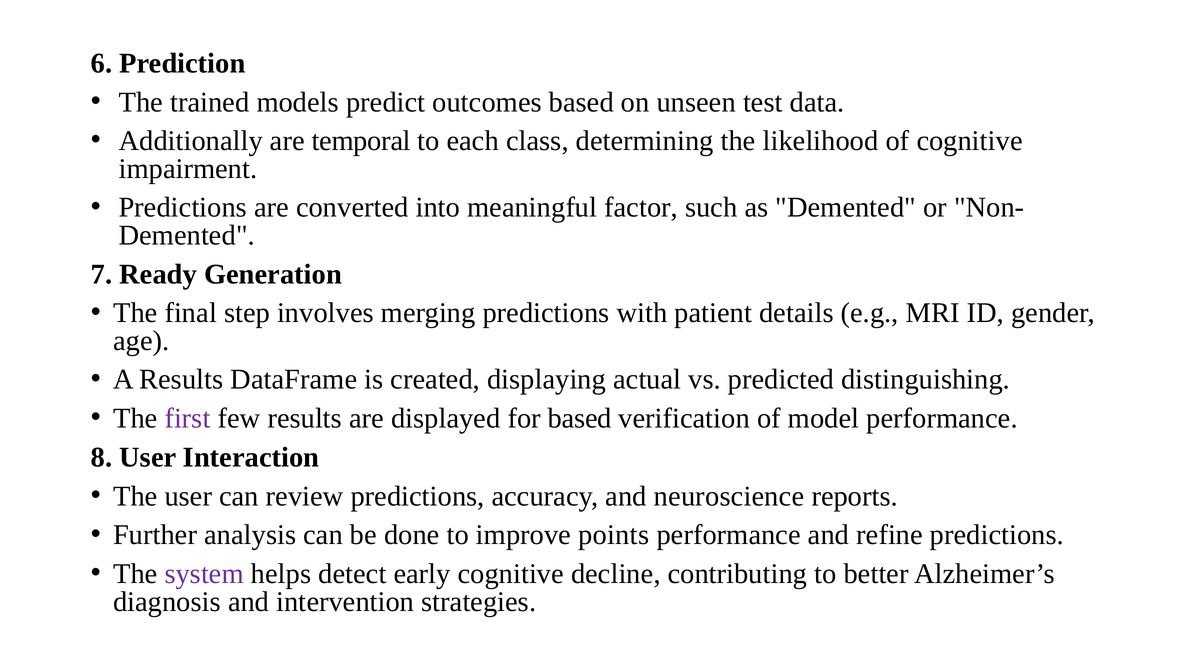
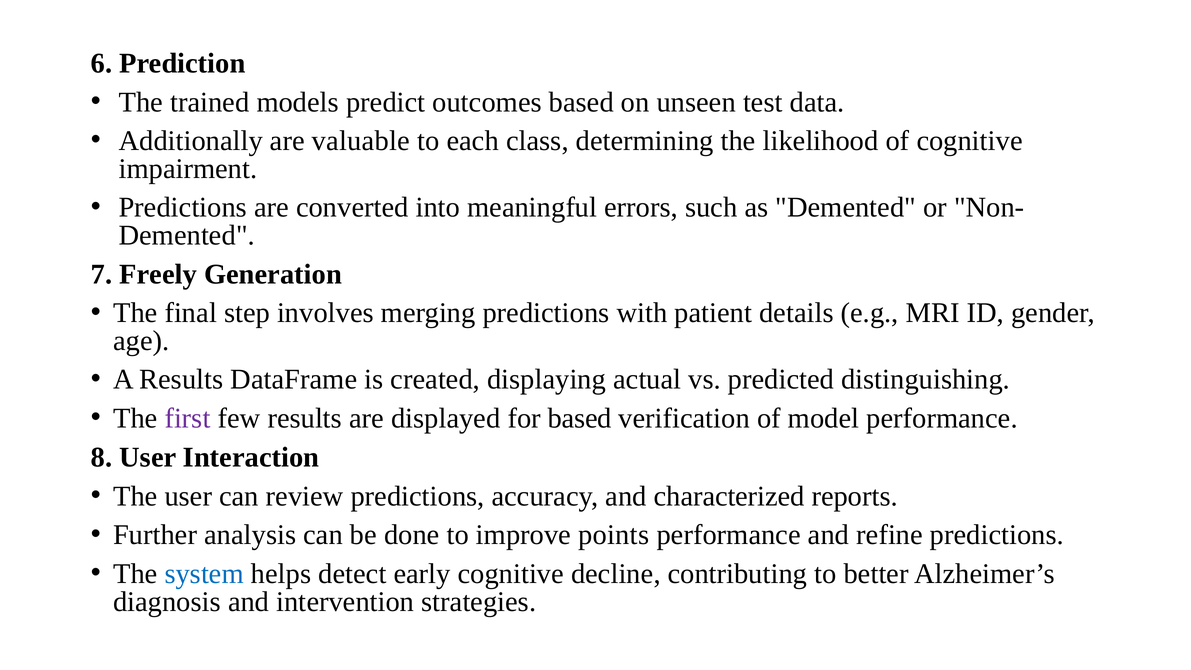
temporal: temporal -> valuable (361, 141)
factor: factor -> errors (641, 208)
Ready: Ready -> Freely (158, 274)
neuroscience: neuroscience -> characterized (729, 496)
system colour: purple -> blue (204, 574)
